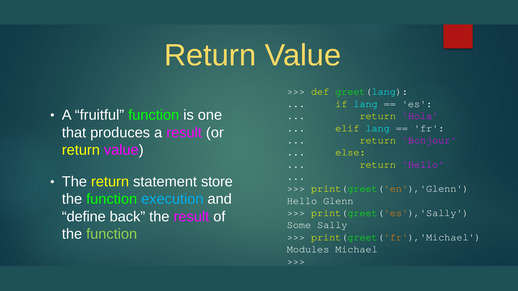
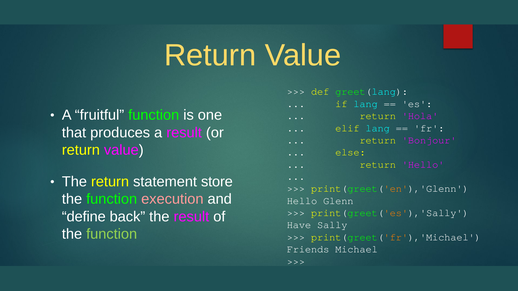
execution colour: light blue -> pink (172, 199)
Some: Some -> Have (299, 225)
Modules: Modules -> Friends (308, 250)
